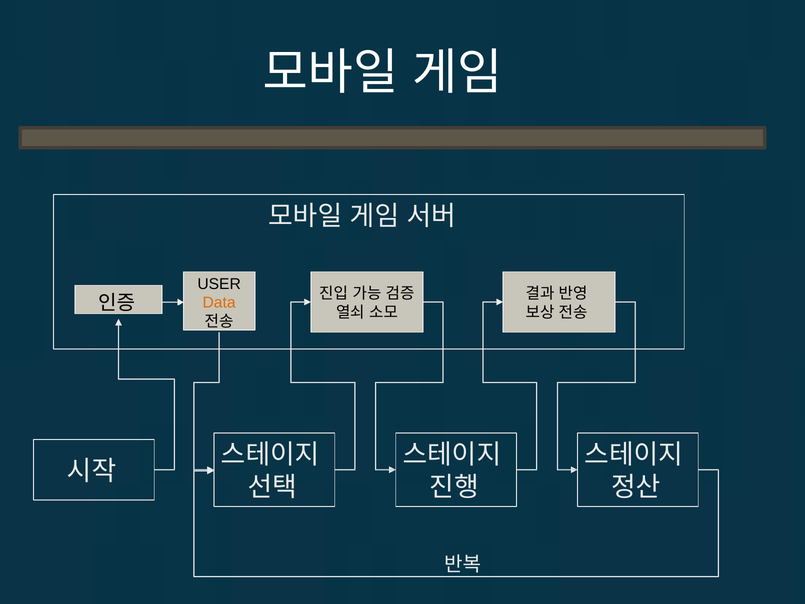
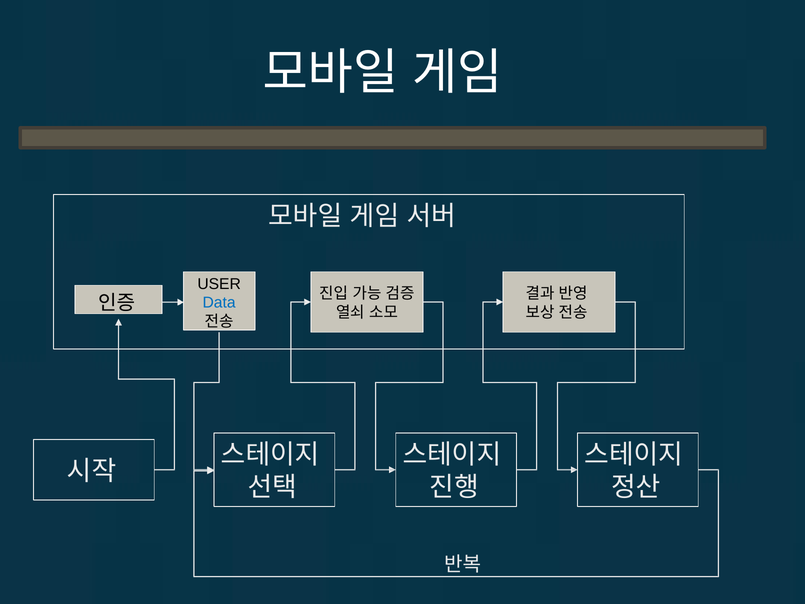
Data colour: orange -> blue (219, 303)
